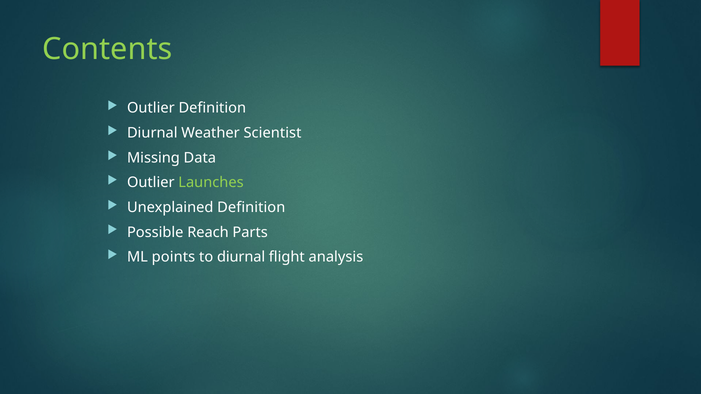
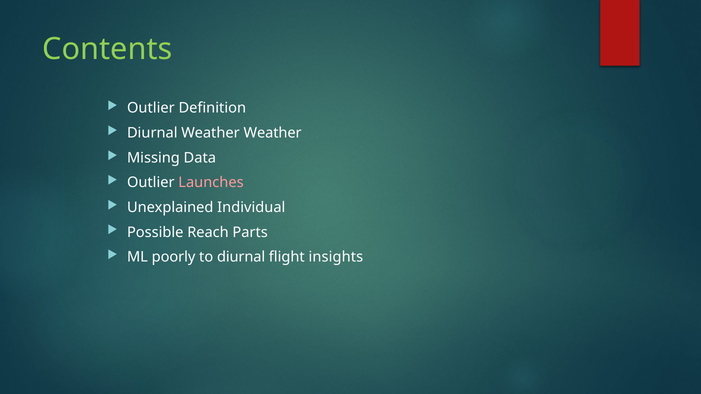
Weather Scientist: Scientist -> Weather (273, 133)
Launches colour: light green -> pink (211, 183)
Unexplained Definition: Definition -> Individual (251, 208)
points: points -> poorly (174, 257)
analysis: analysis -> insights (336, 257)
